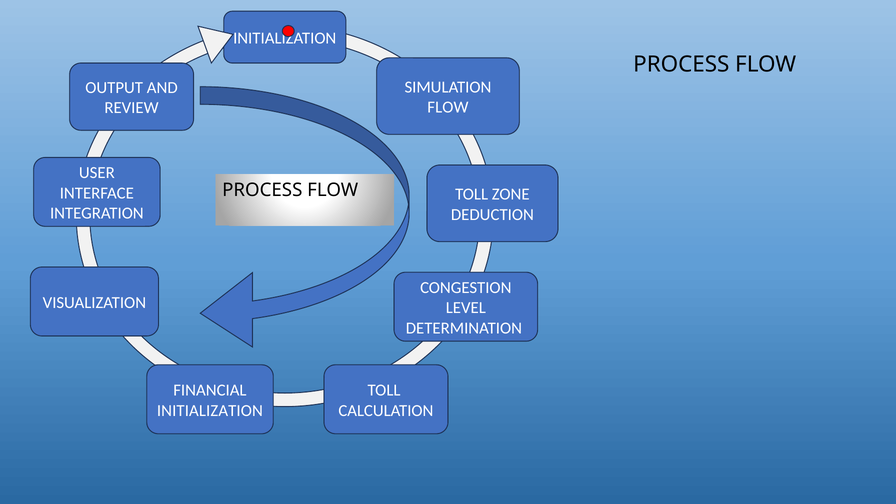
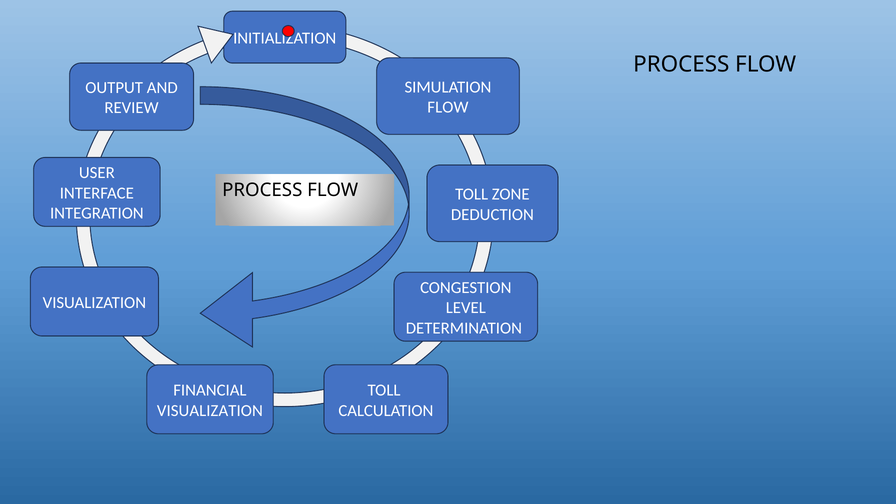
INITIALIZATION: INITIALIZATION -> VISUALIZATION (210, 411)
